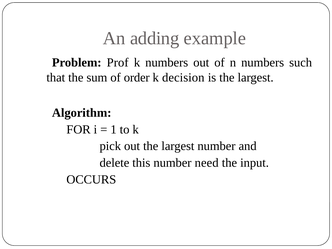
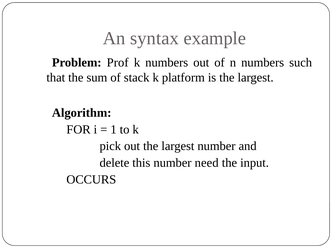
adding: adding -> syntax (154, 38)
order: order -> stack (137, 78)
decision: decision -> platform (183, 78)
